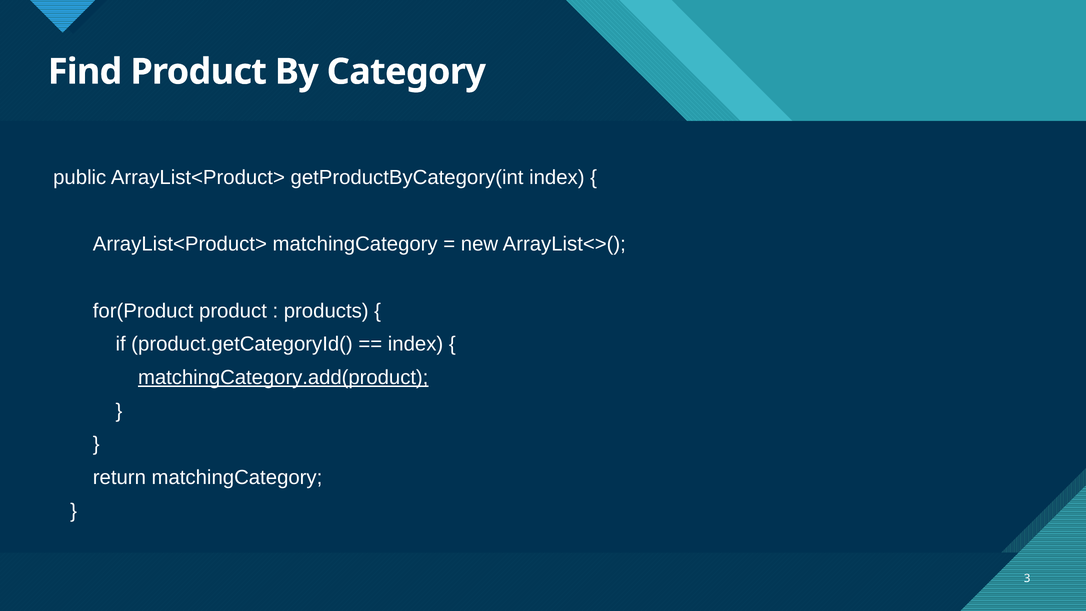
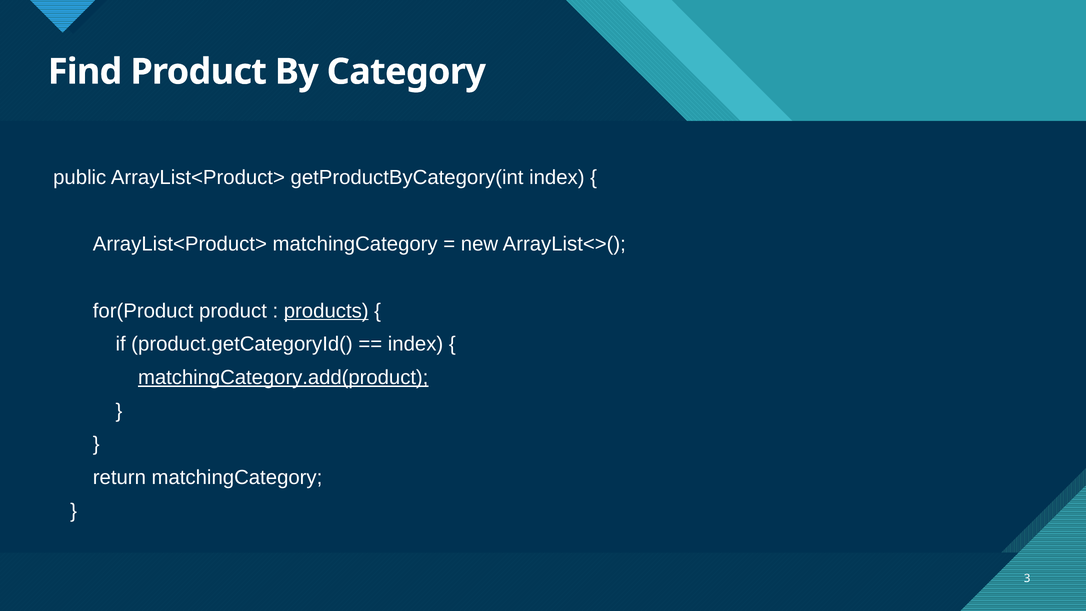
products underline: none -> present (326, 311)
